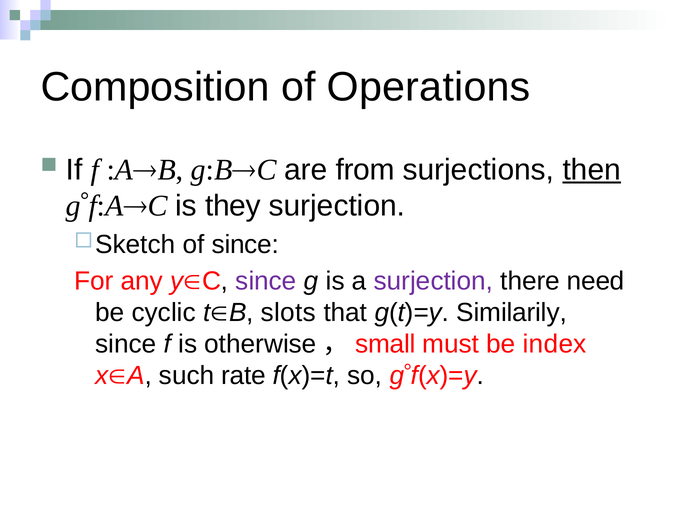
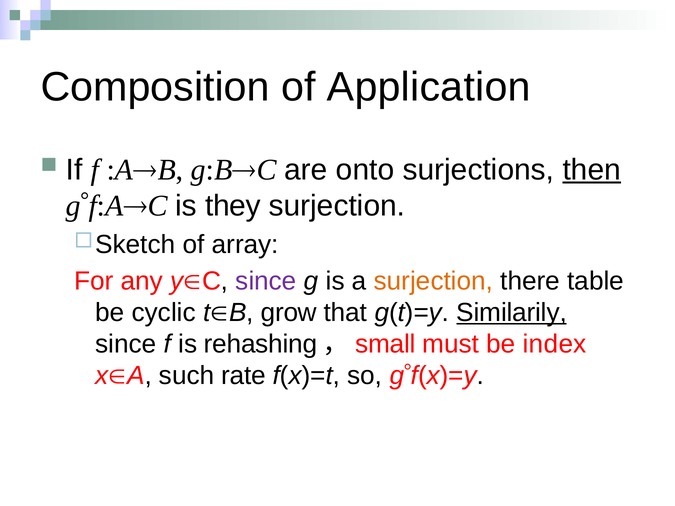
Operations: Operations -> Application (429, 87)
from: from -> onto (365, 170)
of since: since -> array (245, 244)
surjection colour: purple -> orange (433, 281)
need: need -> table (596, 281)
slots: slots -> grow (289, 313)
Similarily underline: none -> present (512, 313)
otherwise: otherwise -> rehashing (261, 344)
